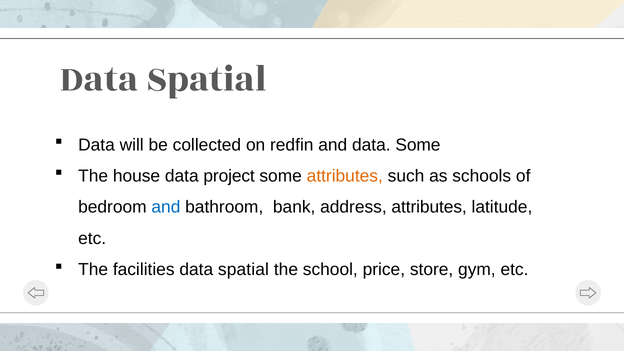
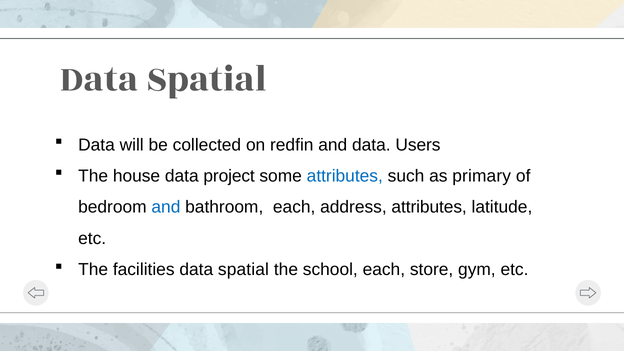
data Some: Some -> Users (418, 145)
attributes colour: orange -> blue (345, 176)
schools: schools -> primary (482, 176)
bathroom bank: bank -> each (294, 207)
school price: price -> each (384, 270)
